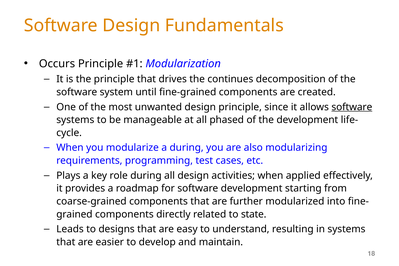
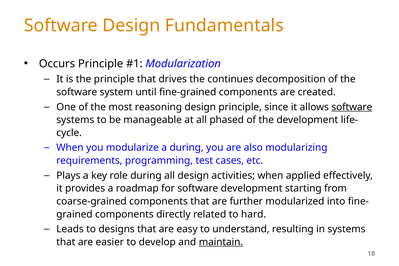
unwanted: unwanted -> reasoning (158, 107)
state: state -> hard (254, 214)
maintain underline: none -> present (221, 242)
